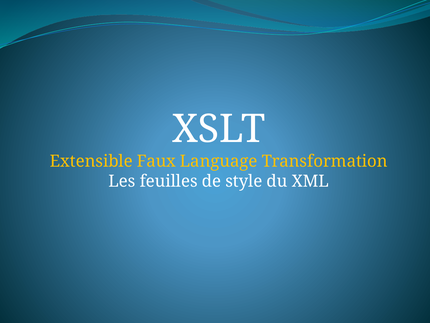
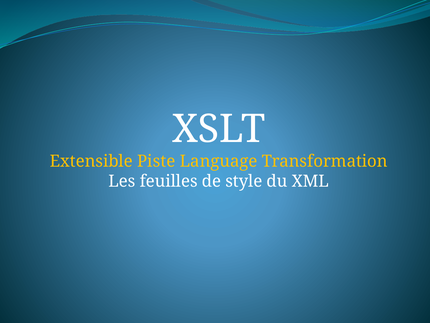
Faux: Faux -> Piste (156, 161)
